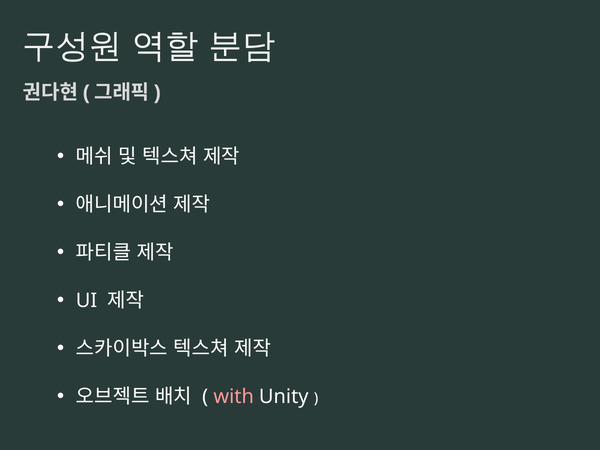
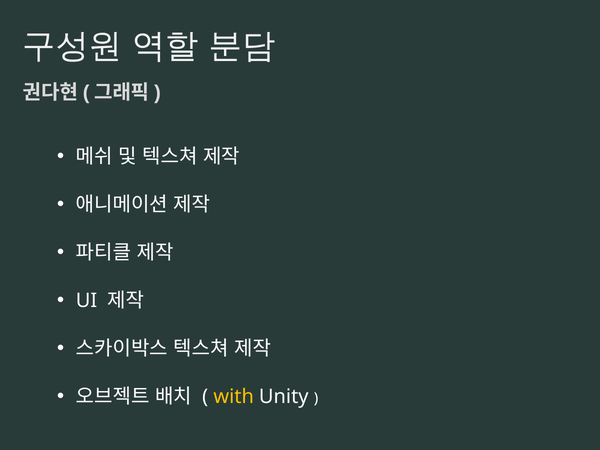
with colour: pink -> yellow (234, 397)
